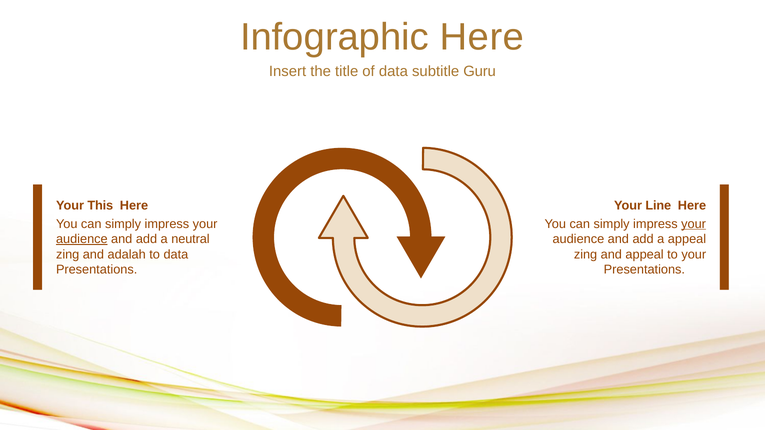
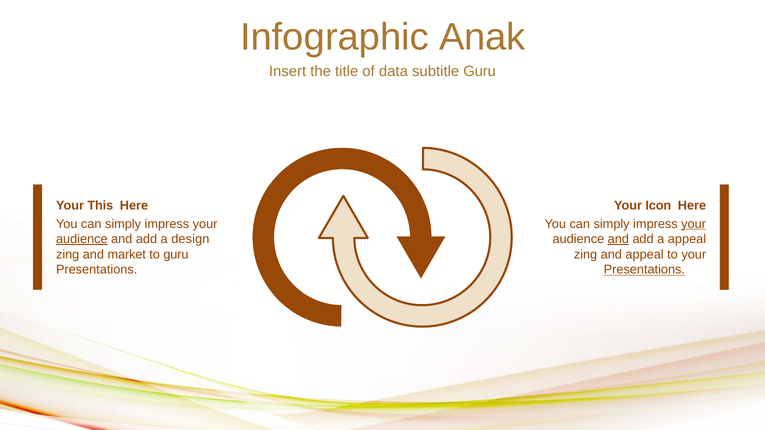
Infographic Here: Here -> Anak (482, 37)
Line: Line -> Icon (658, 206)
neutral: neutral -> design (190, 239)
and underline: none -> present (618, 239)
adalah: adalah -> market (127, 255)
to data: data -> guru (176, 255)
Presentations underline: none -> present (644, 270)
